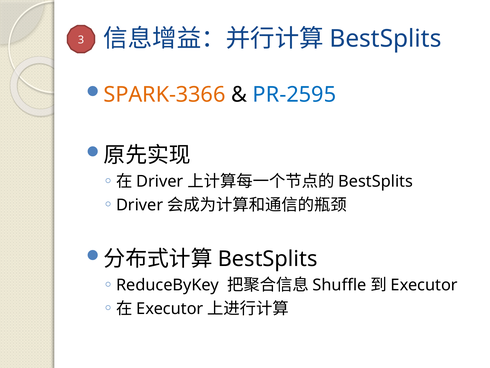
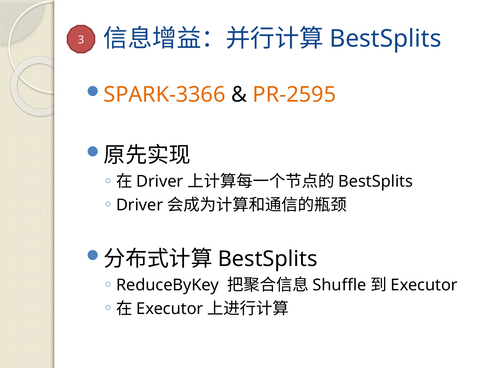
PR-2595 colour: blue -> orange (294, 95)
